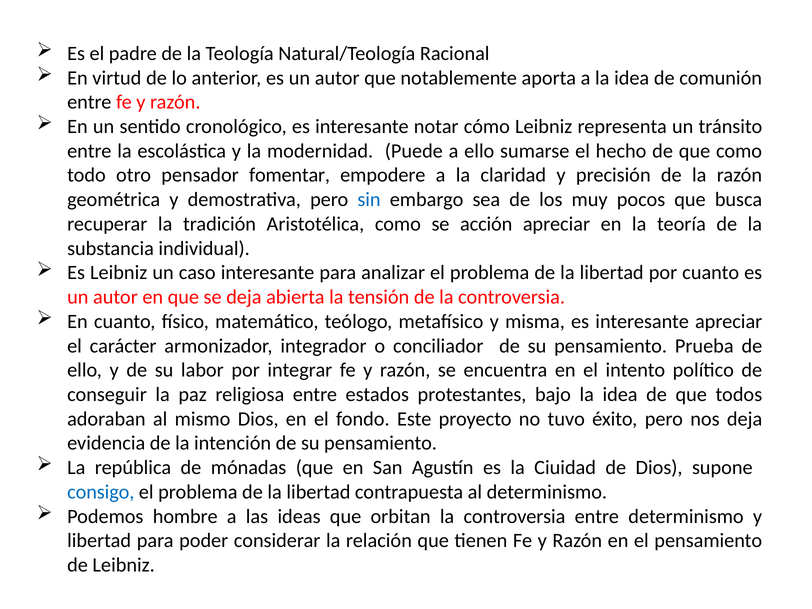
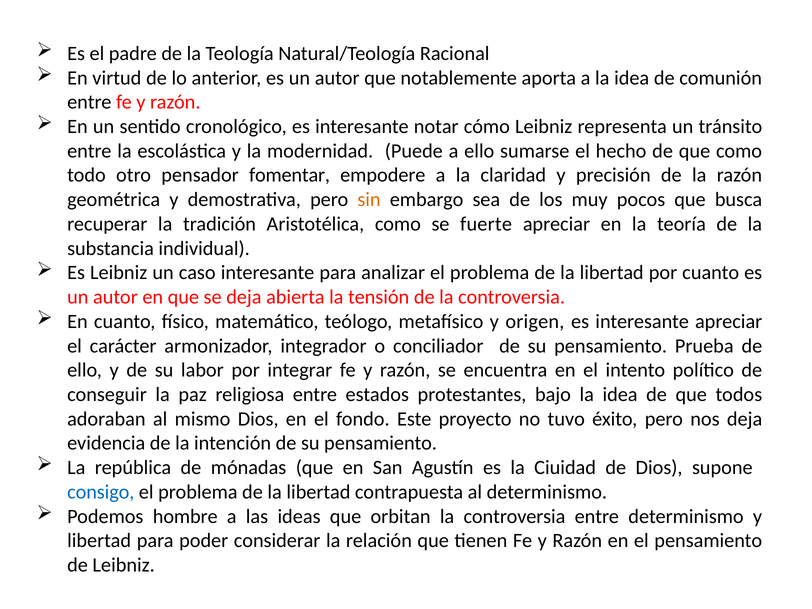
sin colour: blue -> orange (369, 200)
acción: acción -> fuerte (486, 224)
misma: misma -> origen (535, 321)
